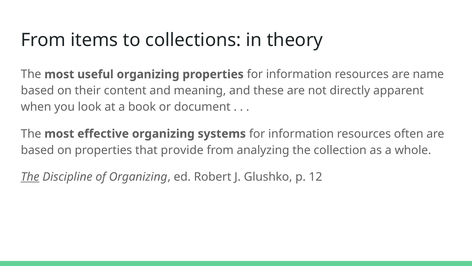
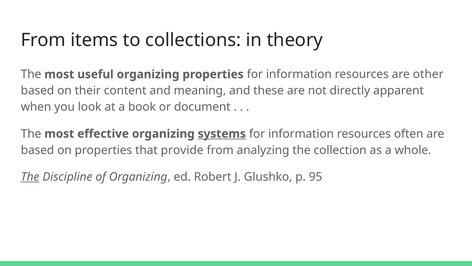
name: name -> other (428, 74)
systems underline: none -> present (222, 134)
12: 12 -> 95 (316, 177)
